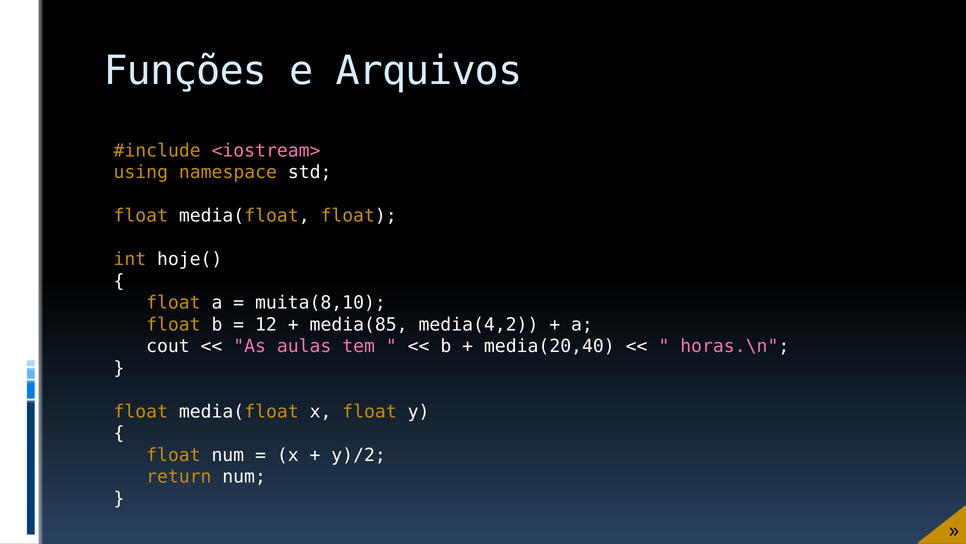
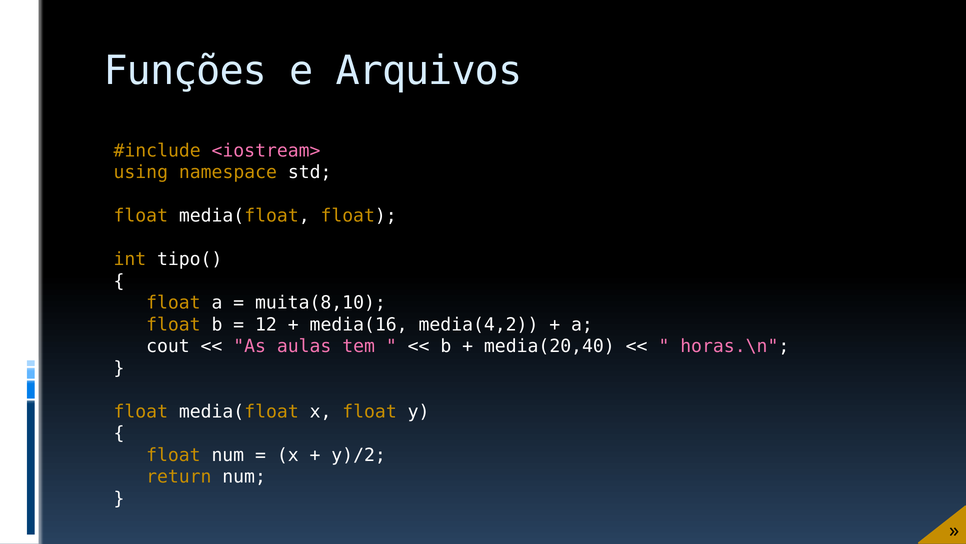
hoje(: hoje( -> tipo( (190, 259)
media(85: media(85 -> media(16 (359, 324)
